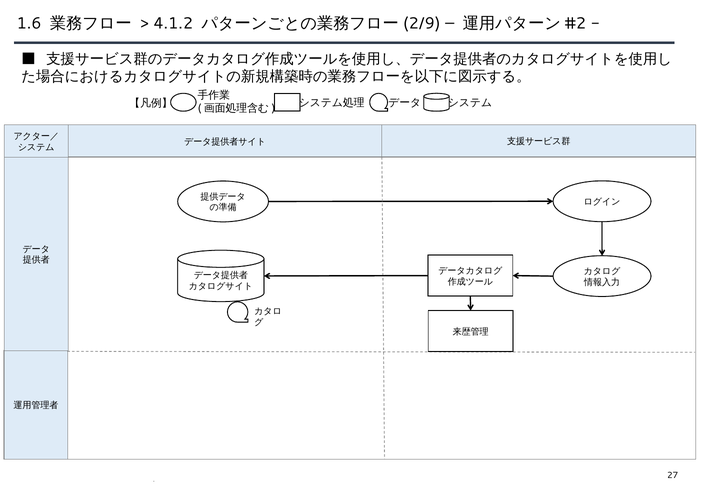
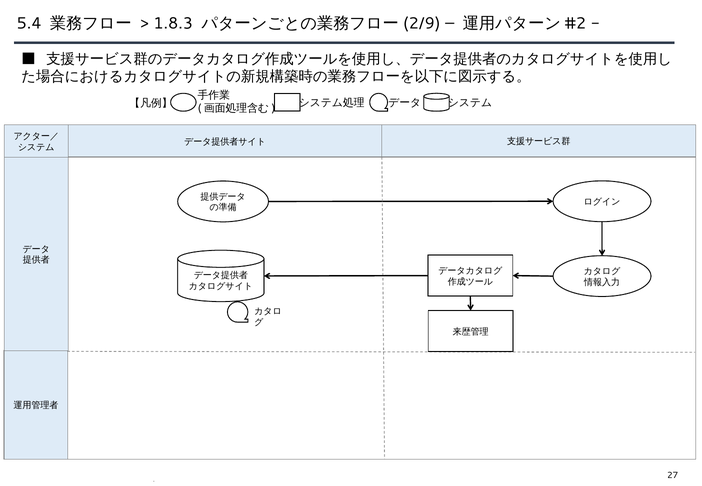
1.6: 1.6 -> 5.4 (29, 24)
4.1.2: 4.1.2 -> 1.8.3 (173, 24)
